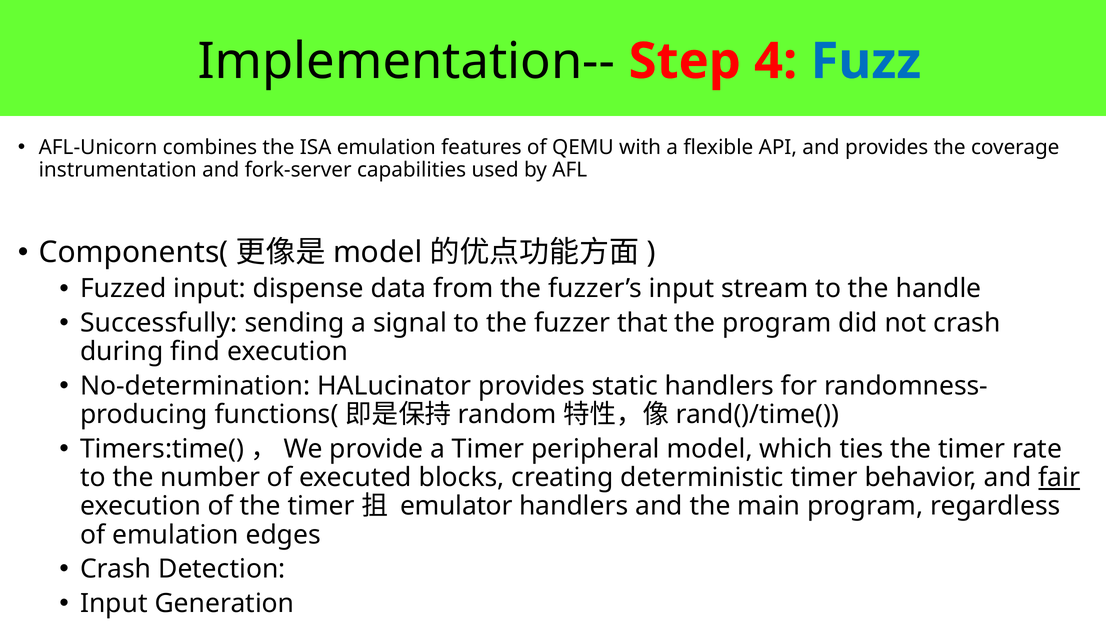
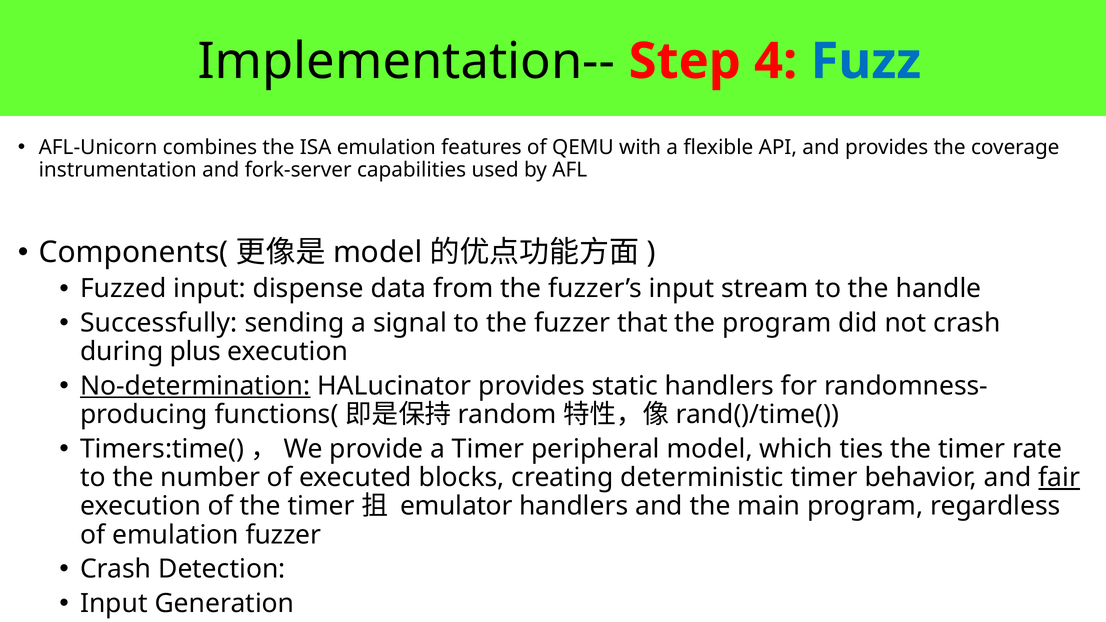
find: find -> plus (195, 352)
No-determination underline: none -> present (195, 386)
emulation edges: edges -> fuzzer (283, 535)
